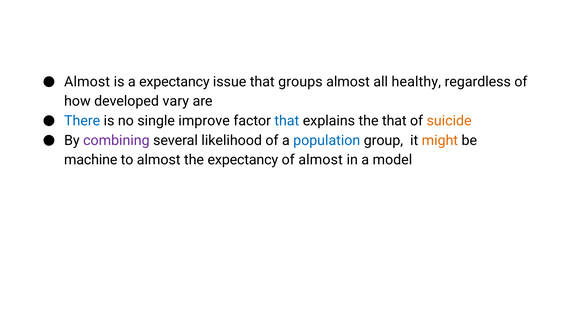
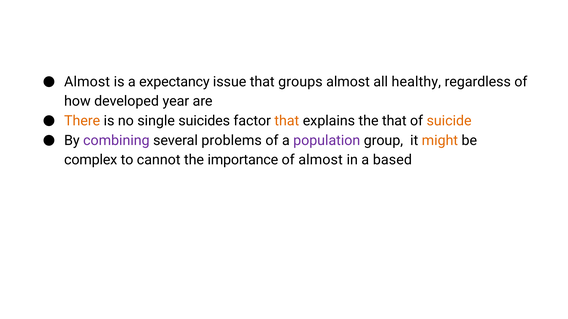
vary: vary -> year (176, 101)
There colour: blue -> orange (82, 121)
improve: improve -> suicides (204, 121)
that colour: blue -> orange (287, 121)
likelihood: likelihood -> problems (232, 141)
population colour: blue -> purple (327, 141)
machine: machine -> complex (91, 160)
to almost: almost -> cannot (159, 160)
the expectancy: expectancy -> importance (243, 160)
model: model -> based (392, 160)
